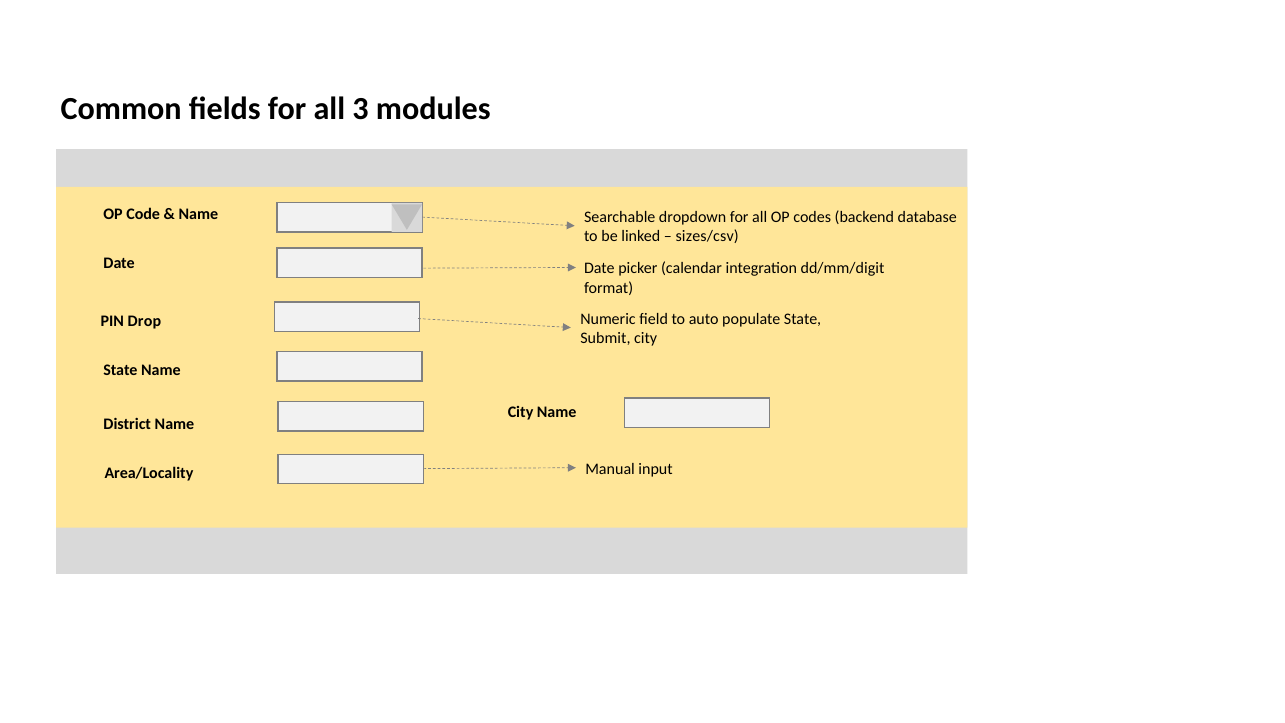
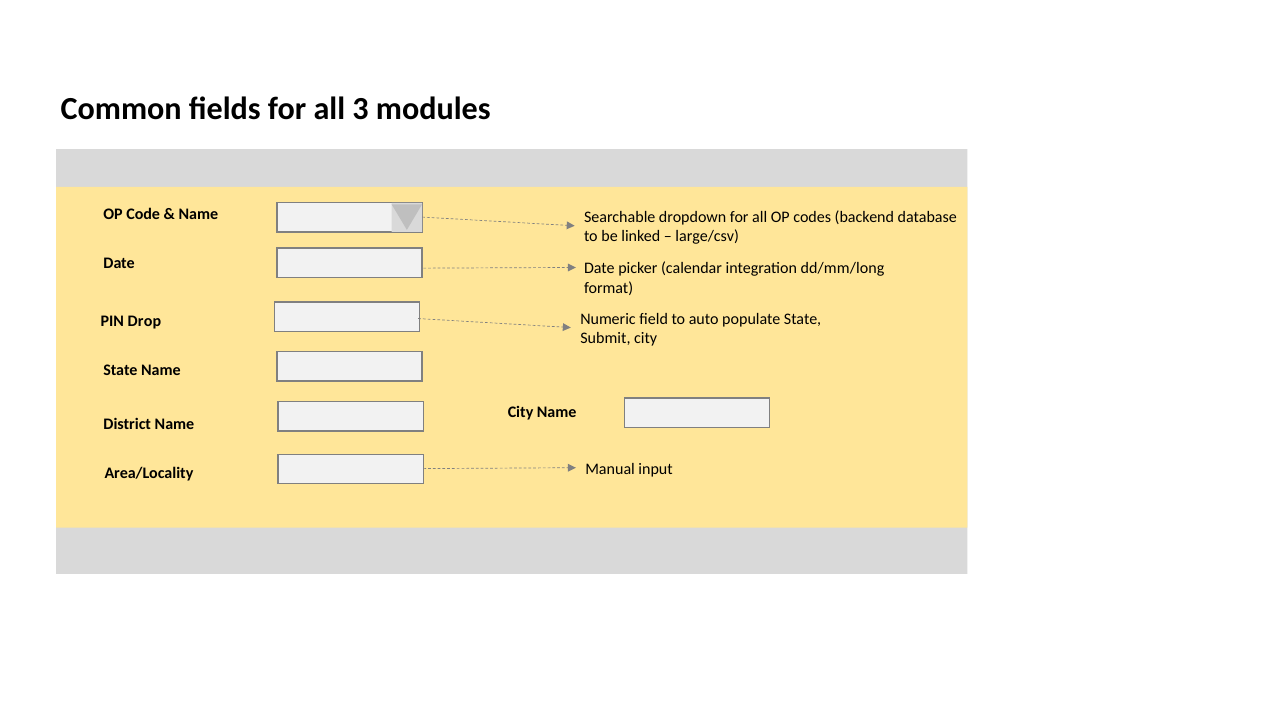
sizes/csv: sizes/csv -> large/csv (707, 236)
dd/mm/digit: dd/mm/digit -> dd/mm/long (843, 268)
